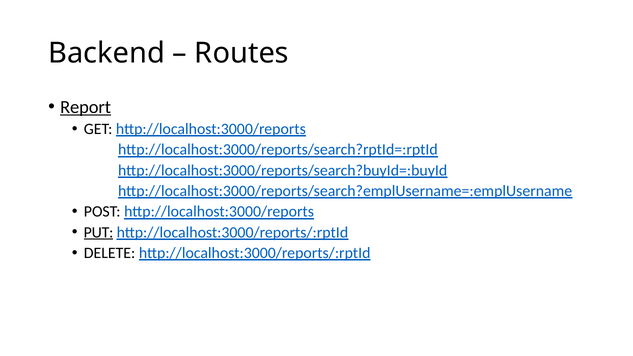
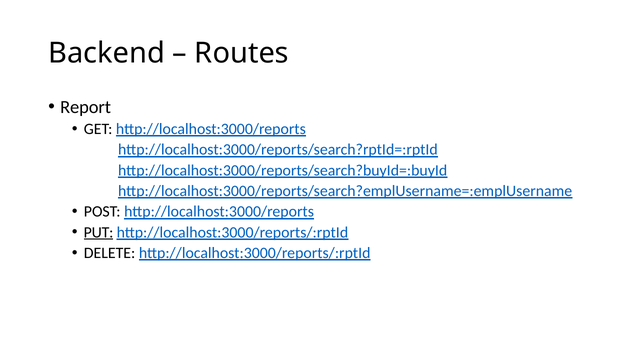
Report underline: present -> none (86, 107)
